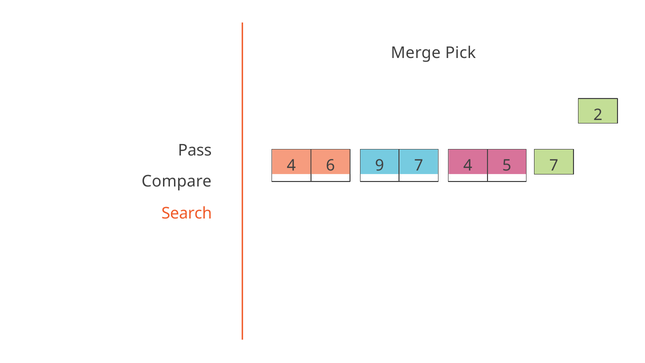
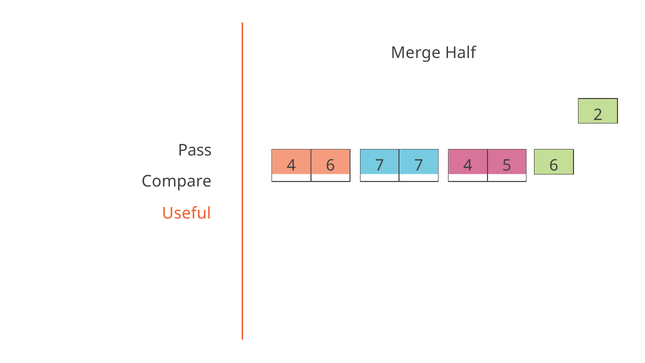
Pick: Pick -> Half (461, 53)
9: 9 -> 7 (380, 166)
5 7: 7 -> 6 (554, 166)
Search: Search -> Useful (187, 213)
